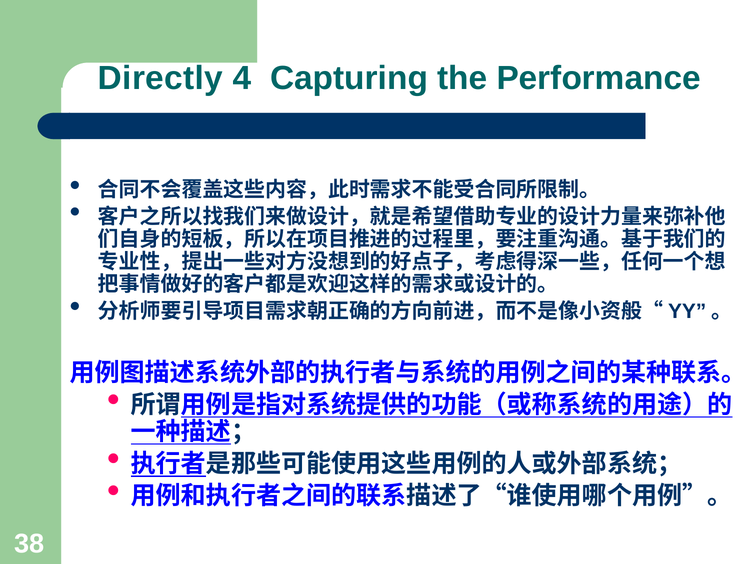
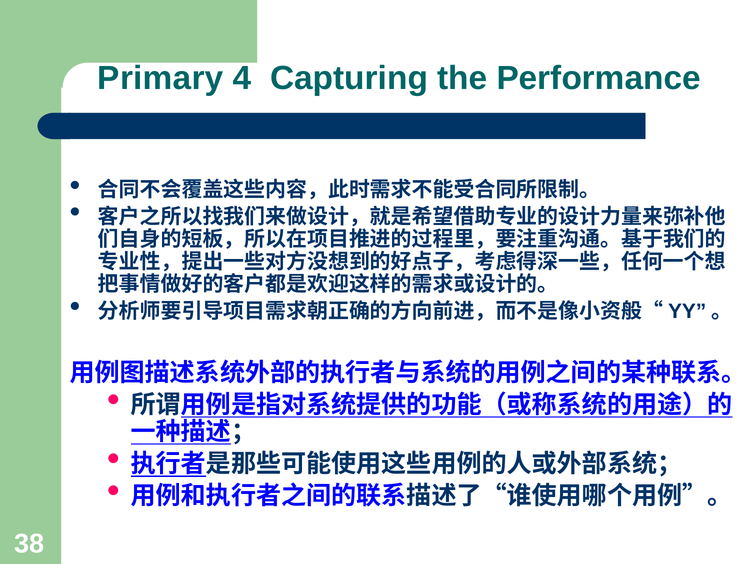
Directly: Directly -> Primary (160, 78)
